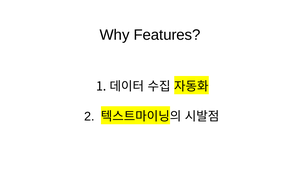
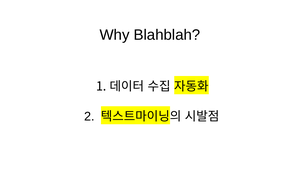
Features: Features -> Blahblah (167, 35)
